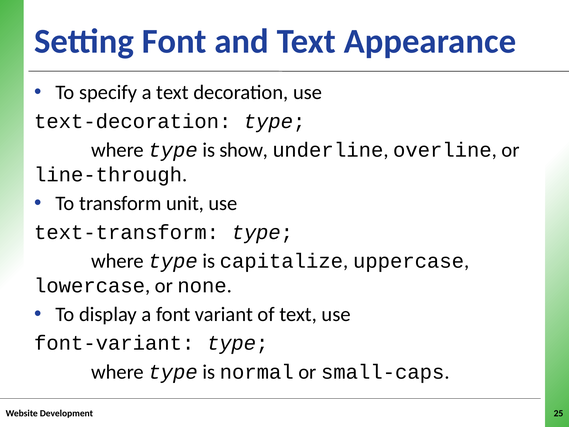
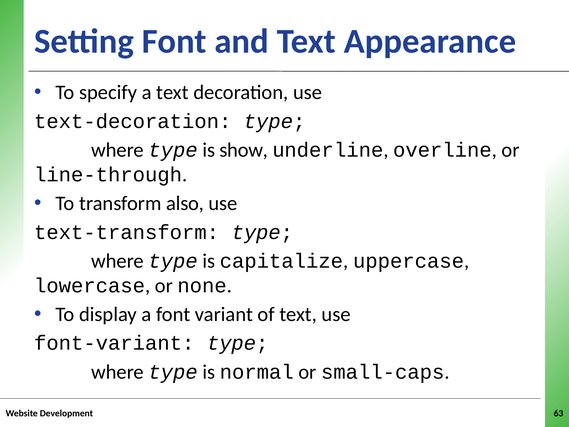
unit: unit -> also (185, 203)
25: 25 -> 63 (559, 413)
